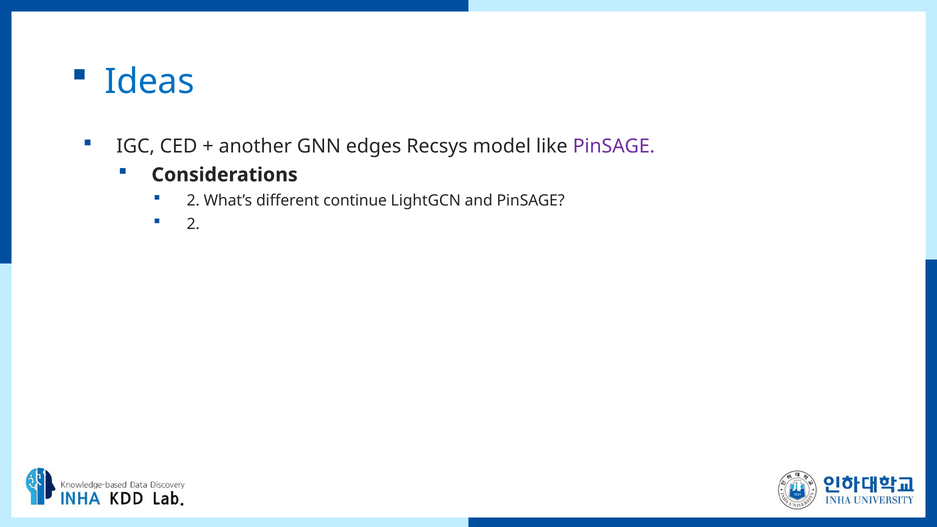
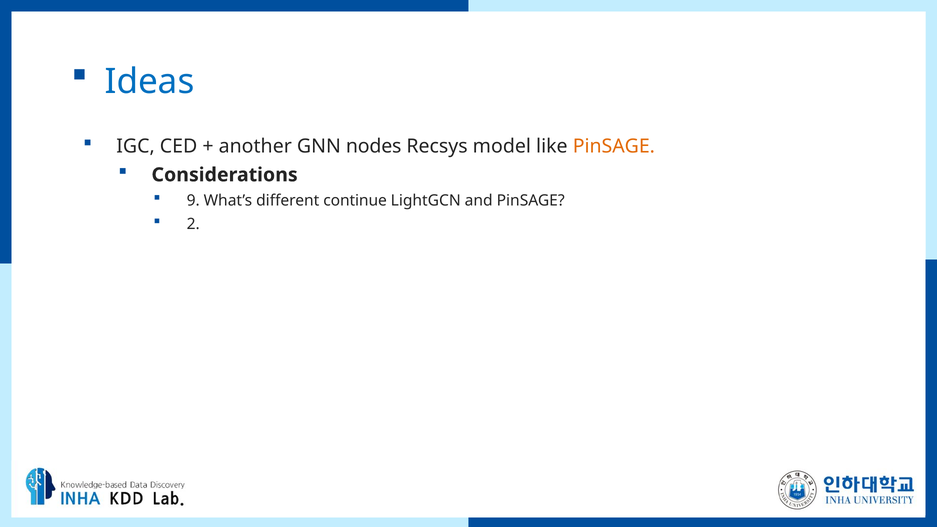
edges: edges -> nodes (374, 147)
PinSAGE colour: purple -> orange (614, 147)
2: 2 -> 9 (193, 201)
